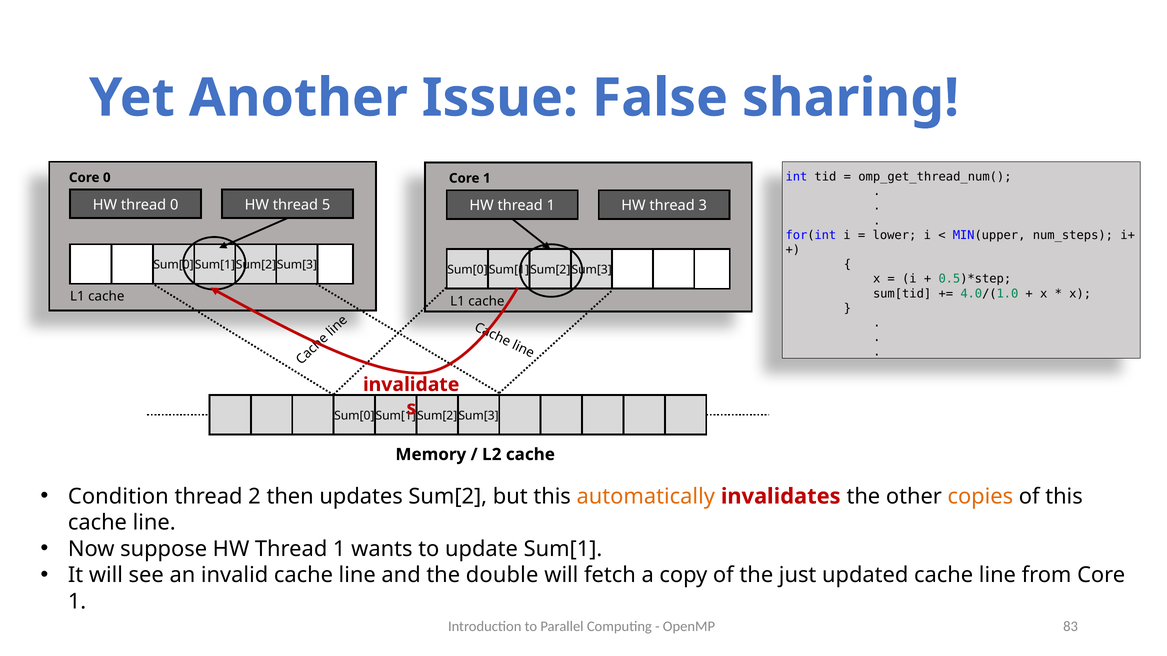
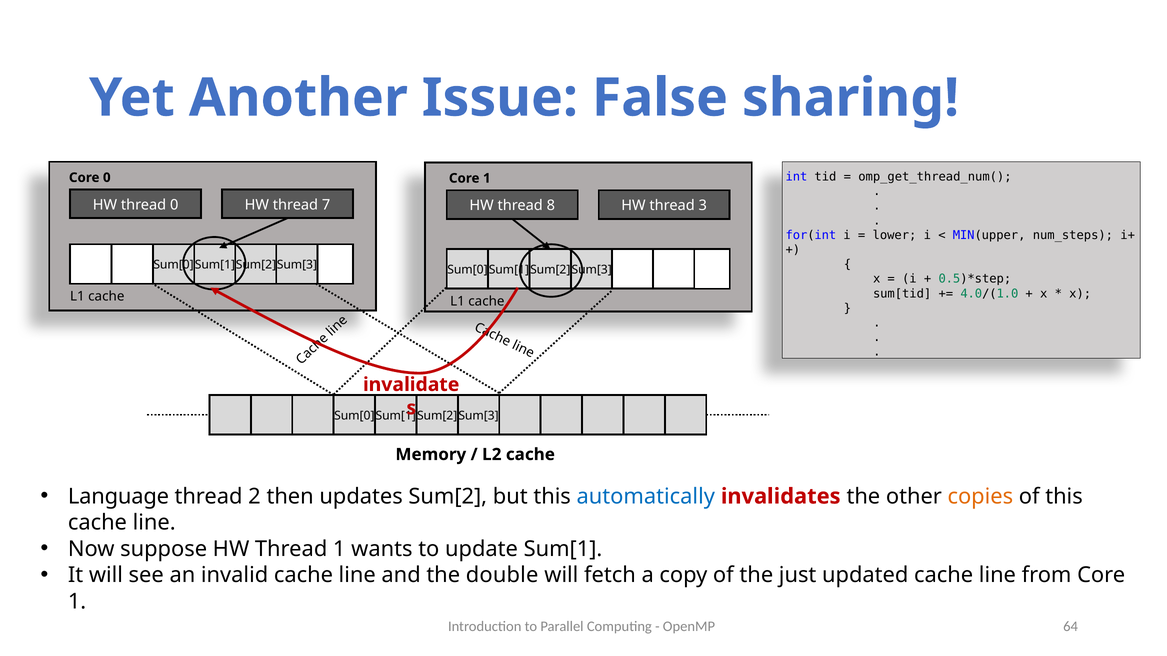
5: 5 -> 7 (326, 205)
1: 1 -> 8 (551, 206)
Condition: Condition -> Language (118, 497)
automatically colour: orange -> blue (646, 497)
83: 83 -> 64 (1071, 627)
